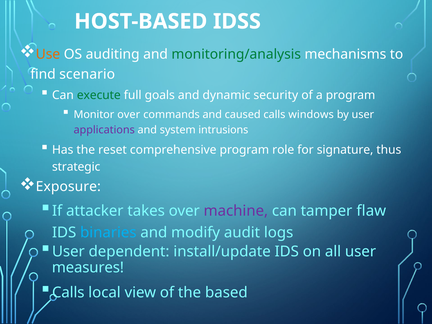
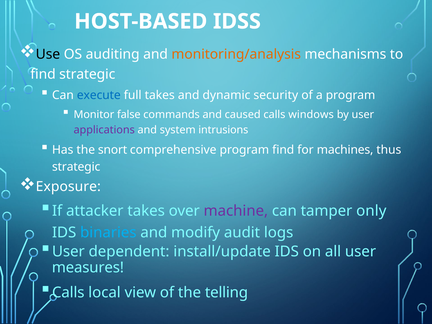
Use colour: orange -> black (48, 54)
monitoring/analysis colour: green -> orange (236, 54)
find scenario: scenario -> strategic (87, 74)
execute colour: green -> blue (99, 95)
full goals: goals -> takes (160, 95)
Monitor over: over -> false (129, 115)
reset: reset -> snort (113, 150)
program role: role -> find (283, 150)
signature: signature -> machines (345, 150)
flaw: flaw -> only (371, 211)
based: based -> telling (226, 292)
